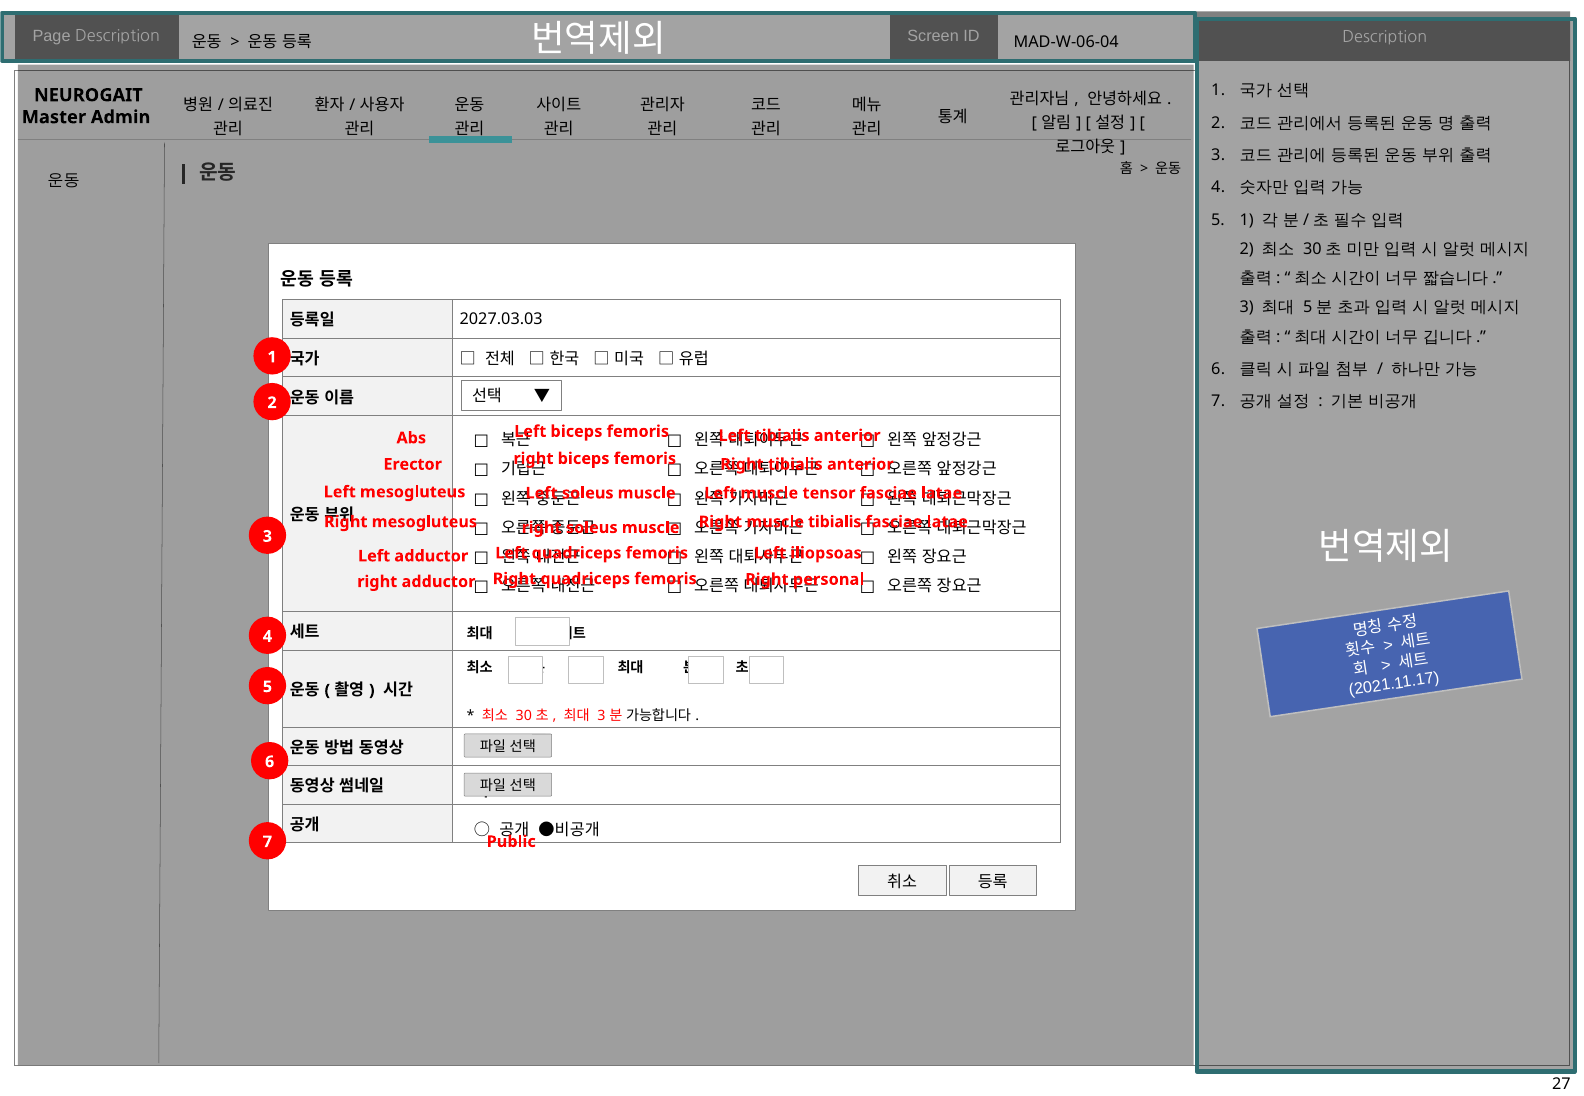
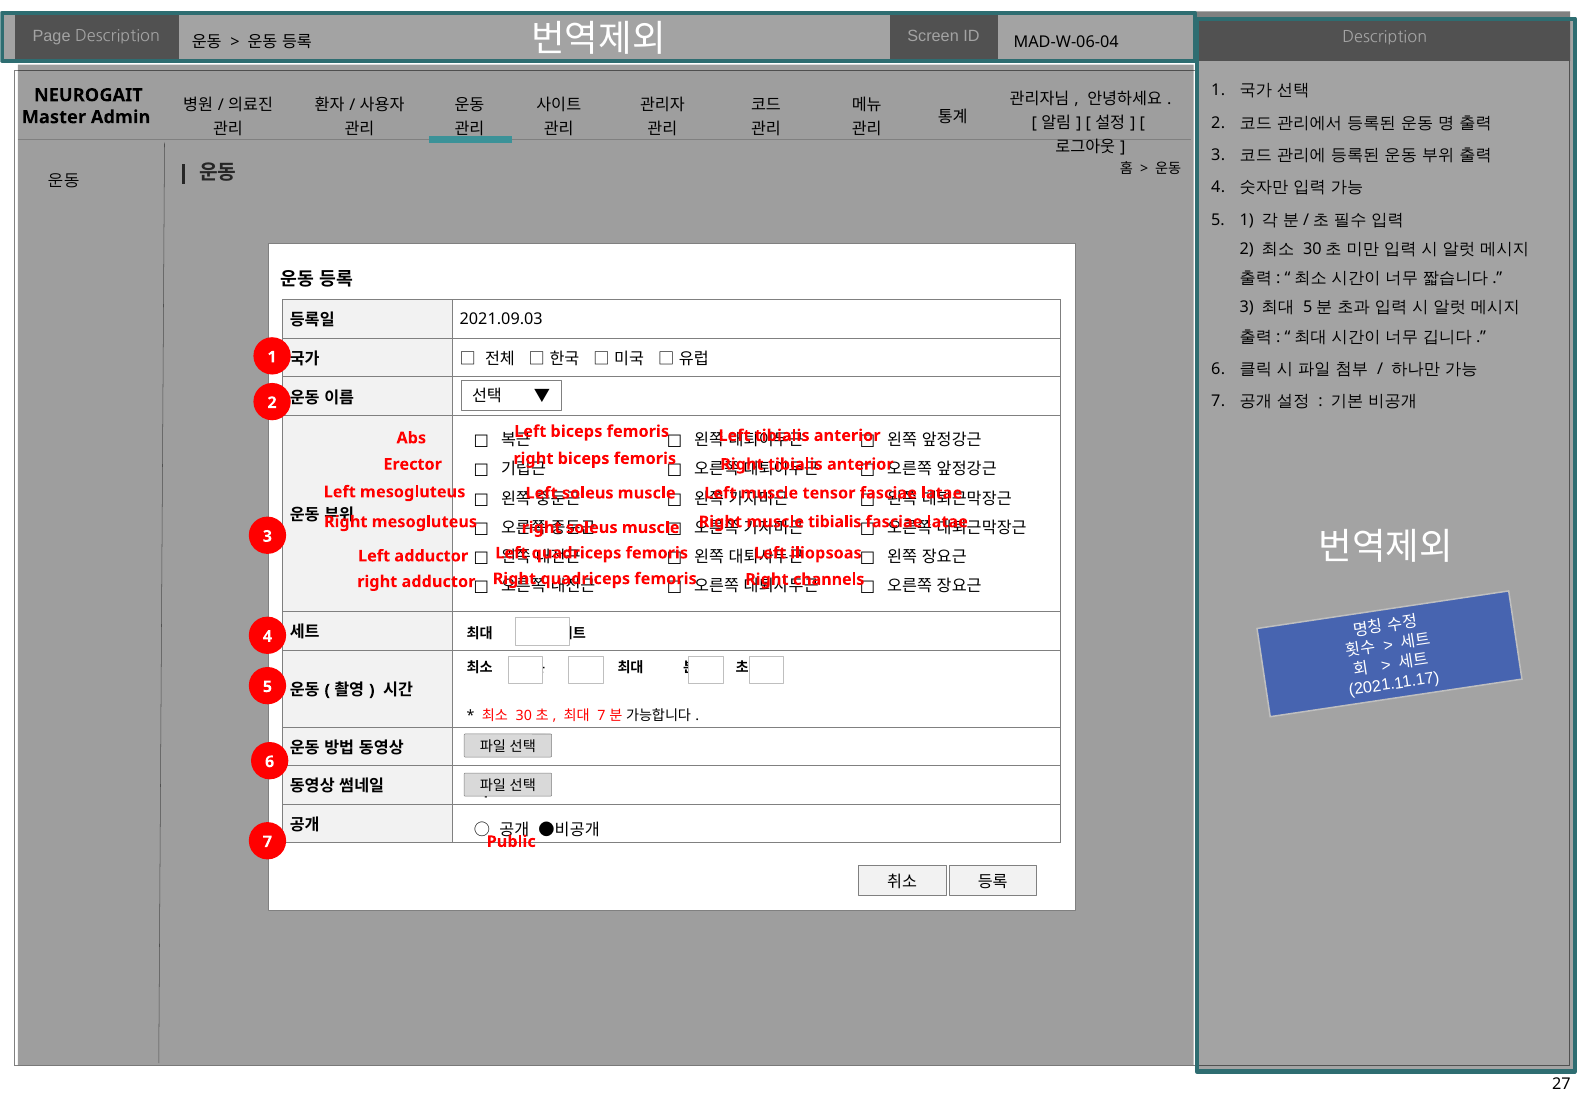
2027.03.03: 2027.03.03 -> 2021.09.03 (501, 319)
personal: personal -> channels (829, 580)
3: 3 -> 7 (602, 716)
